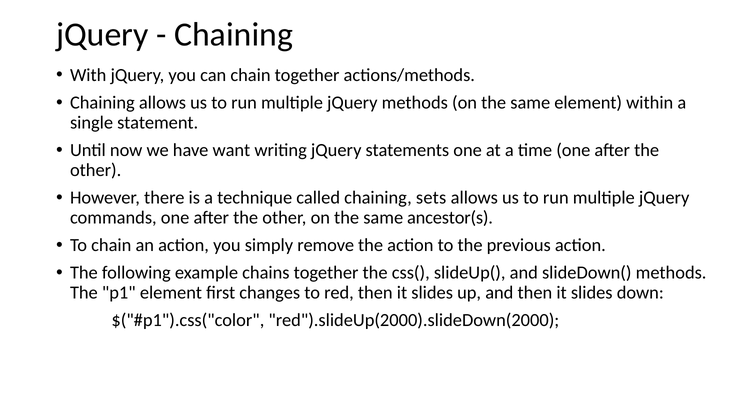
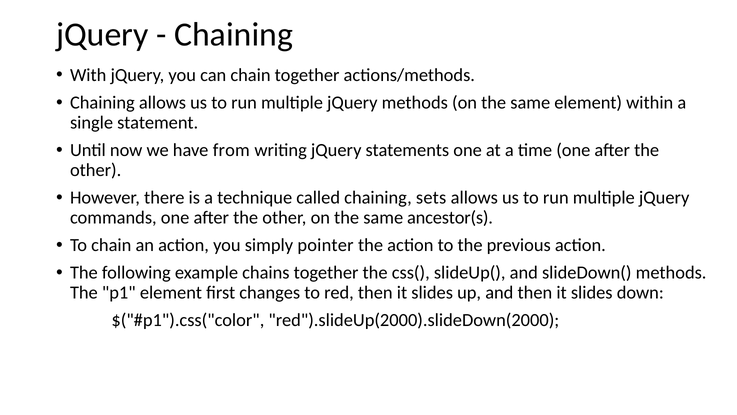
want: want -> from (231, 150)
remove: remove -> pointer (326, 245)
